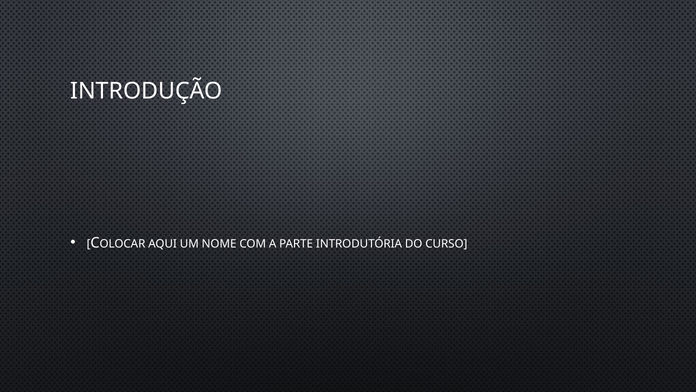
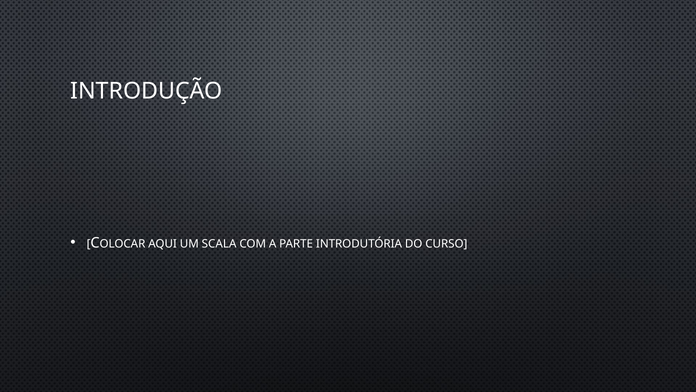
NOME: NOME -> SCALA (219, 243)
